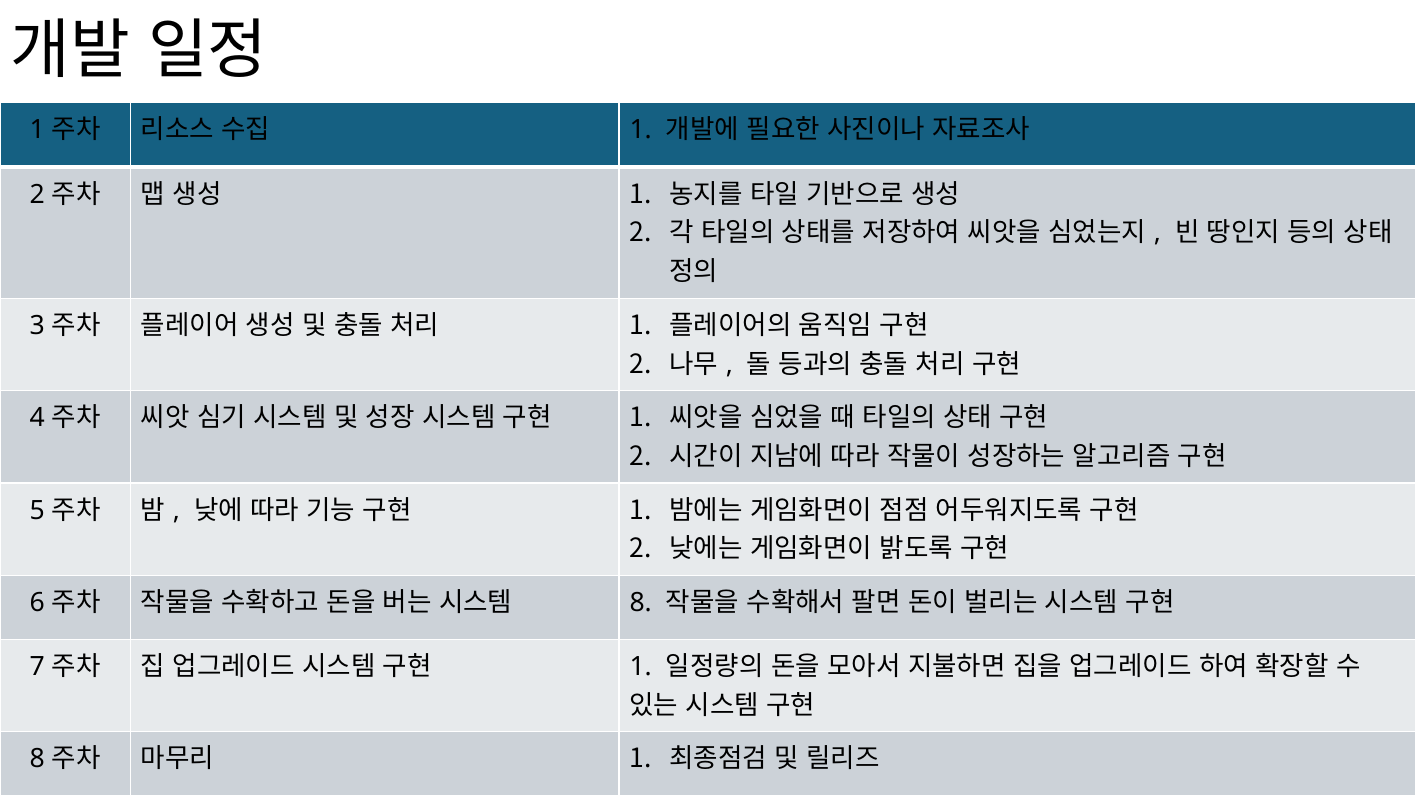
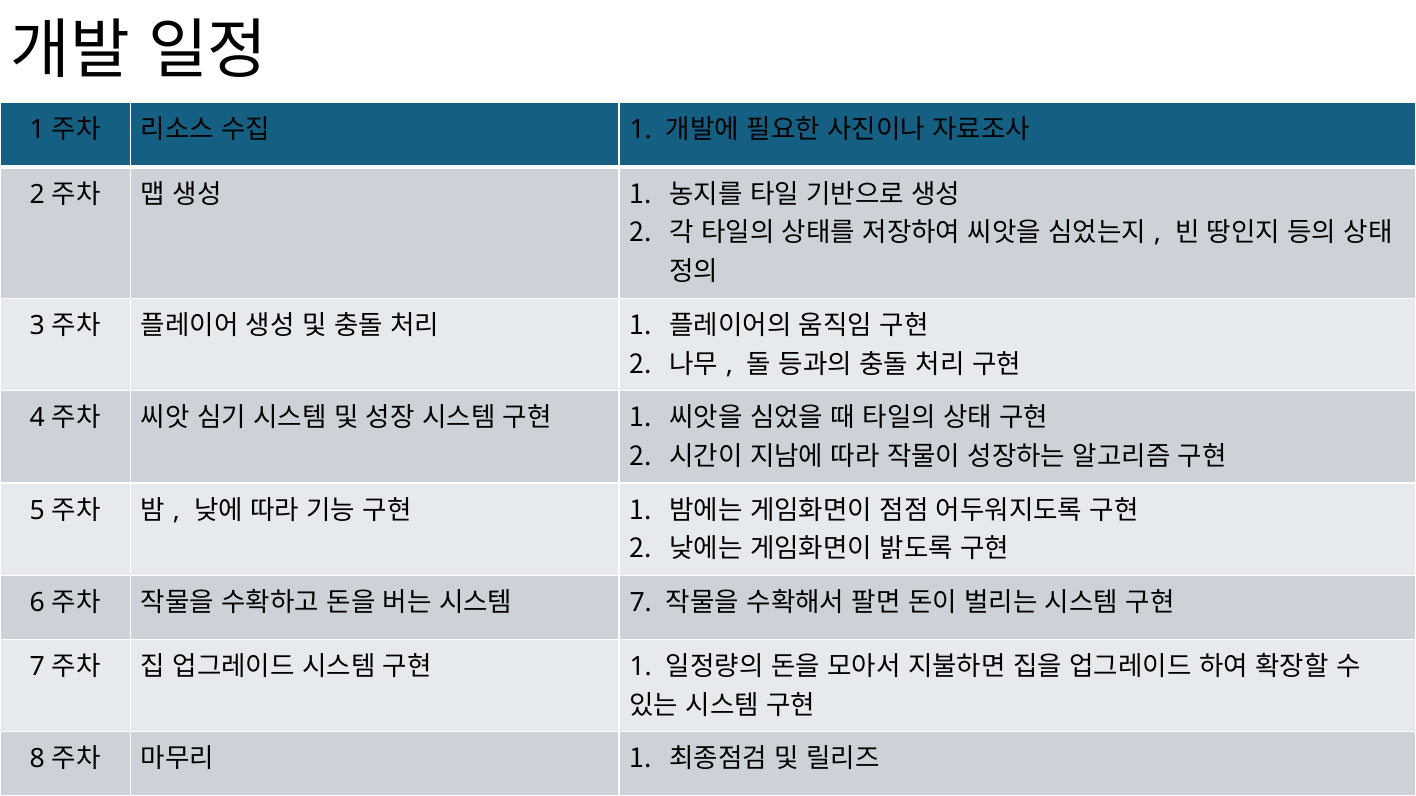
8: 8 -> 7 (641, 603)
